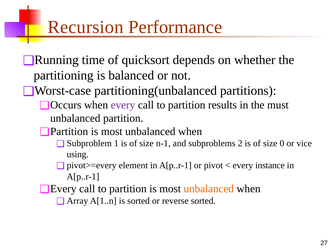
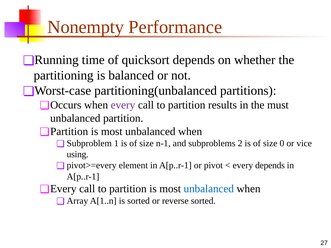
Recursion: Recursion -> Nonempty (86, 27)
every instance: instance -> depends (270, 166)
unbalanced colour: orange -> blue (209, 189)
